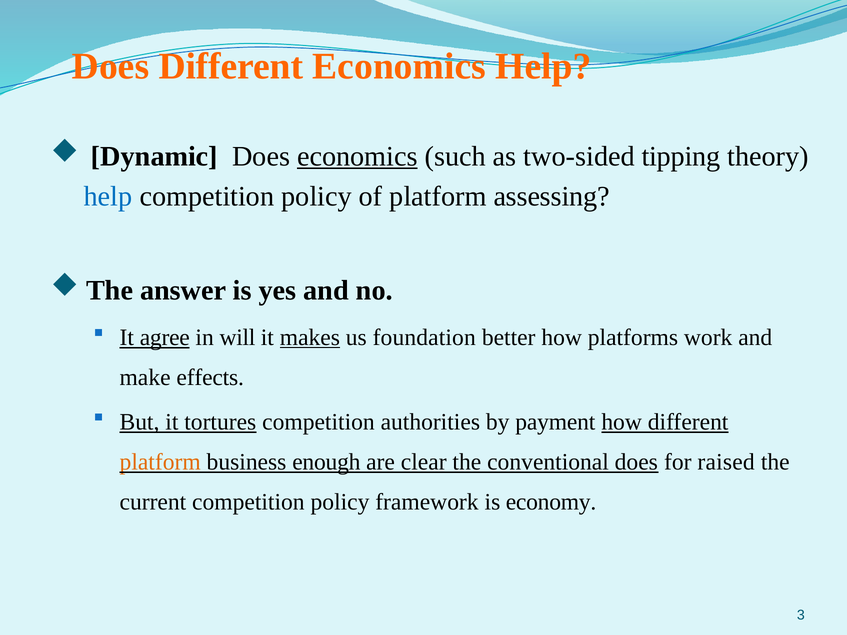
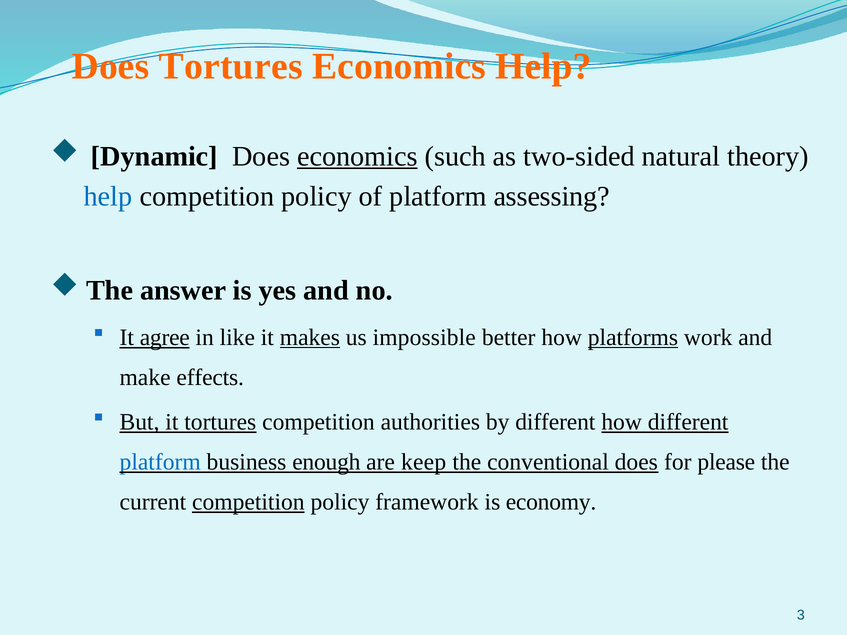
Does Different: Different -> Tortures (231, 66)
tipping: tipping -> natural (681, 156)
will: will -> like (237, 337)
foundation: foundation -> impossible (424, 337)
platforms underline: none -> present (633, 337)
by payment: payment -> different (555, 422)
platform colour: orange -> blue (160, 462)
clear: clear -> keep (424, 462)
raised: raised -> please (726, 462)
competition underline: none -> present (248, 502)
